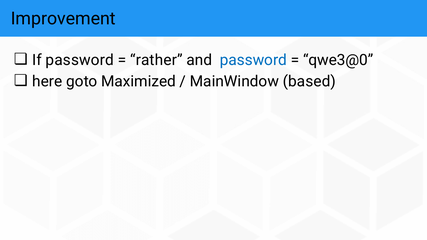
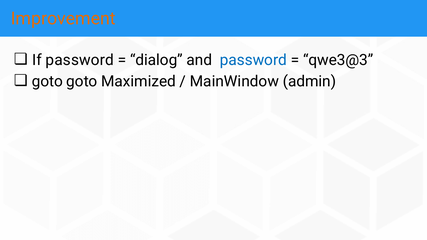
Improvement colour: black -> orange (63, 19)
rather: rather -> dialog (156, 60)
qwe3@0: qwe3@0 -> qwe3@3 (338, 60)
here: here -> goto (47, 81)
based: based -> admin (309, 81)
